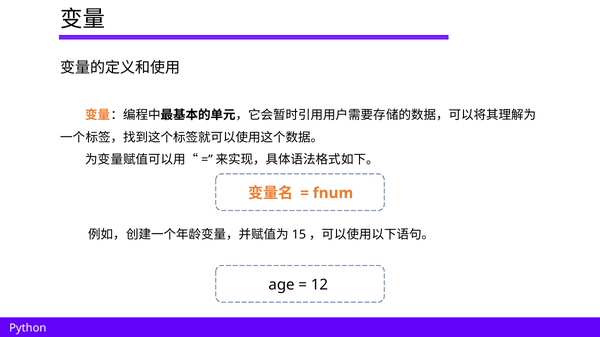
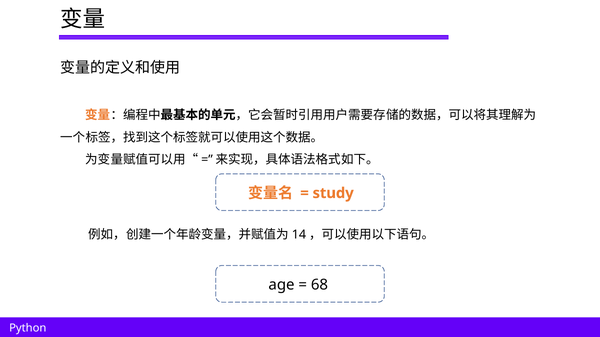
fnum: fnum -> study (333, 193)
15: 15 -> 14 (299, 235)
12: 12 -> 68 (319, 285)
